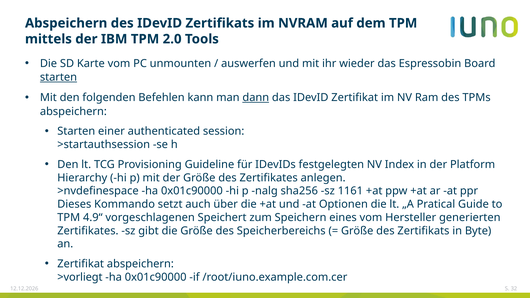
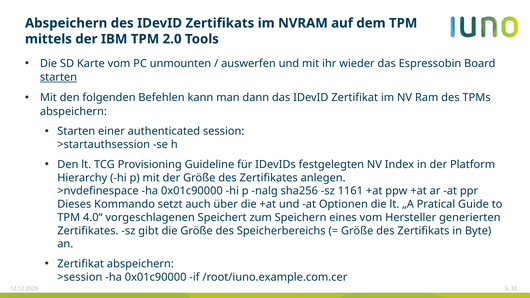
dann underline: present -> none (256, 98)
4.9“: 4.9“ -> 4.0“ (93, 218)
>vorliegt: >vorliegt -> >session (80, 277)
